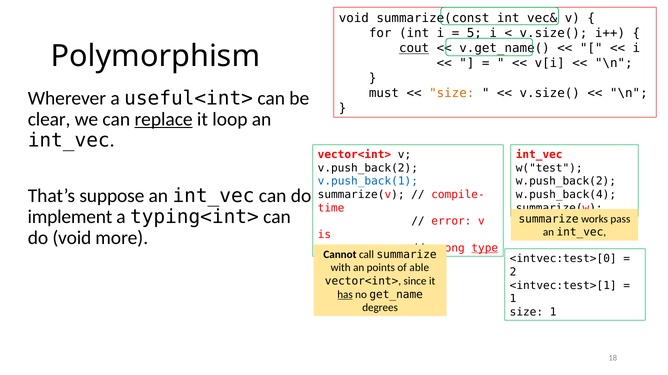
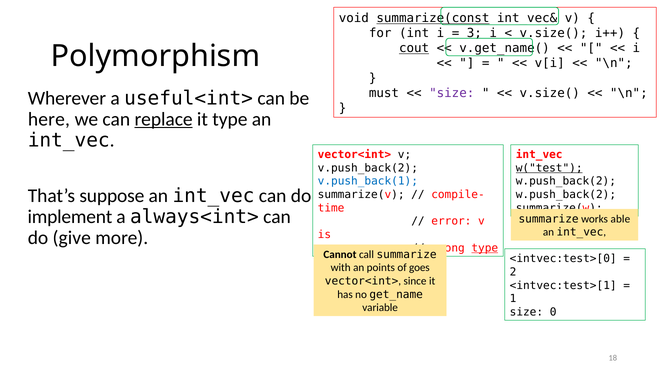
summarize(const underline: none -> present (433, 18)
5: 5 -> 3 (474, 33)
size colour: orange -> purple (452, 93)
clear: clear -> here (49, 119)
it loop: loop -> type (230, 119)
w("test underline: none -> present (549, 168)
w.push_back(4: w.push_back(4 -> w.push_back(2 (566, 195)
typing<int>: typing<int> -> always<int> (194, 217)
pass: pass -> able (620, 219)
do void: void -> give (72, 238)
able: able -> goes (419, 268)
has underline: present -> none (345, 295)
degrees: degrees -> variable (380, 308)
size 1: 1 -> 0 (553, 313)
